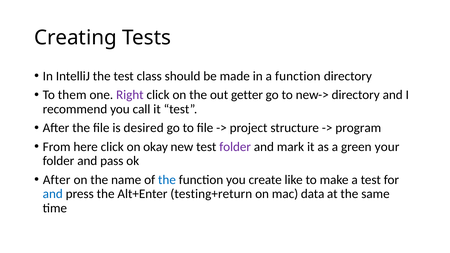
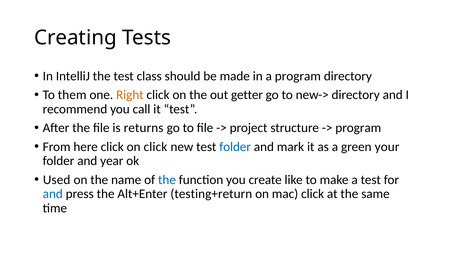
a function: function -> program (298, 76)
Right colour: purple -> orange (130, 95)
desired: desired -> returns (144, 128)
on okay: okay -> click (155, 147)
folder colour: purple -> blue (235, 147)
pass: pass -> year (112, 161)
After: After -> Used (57, 180)
mac data: data -> click (313, 194)
